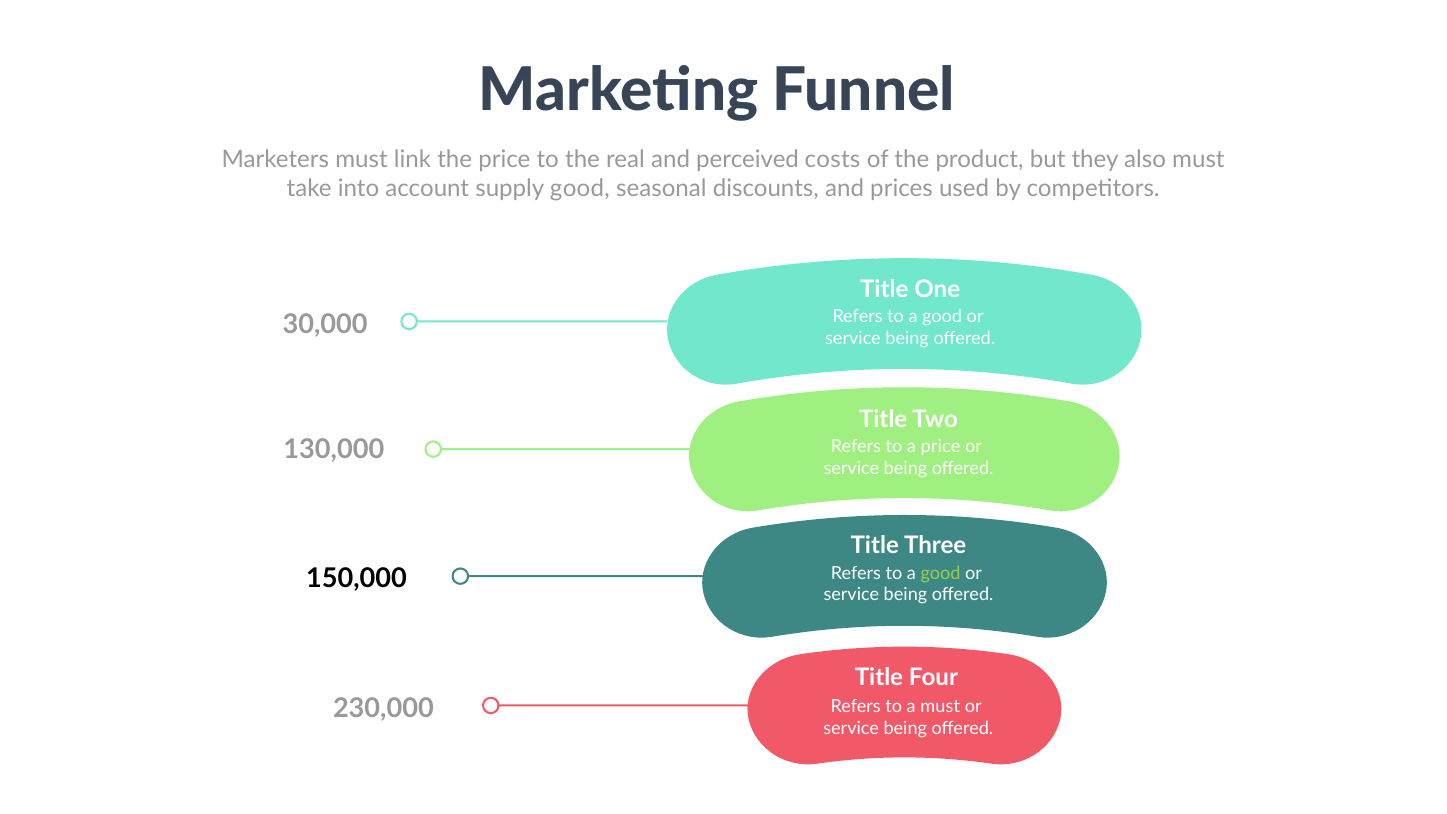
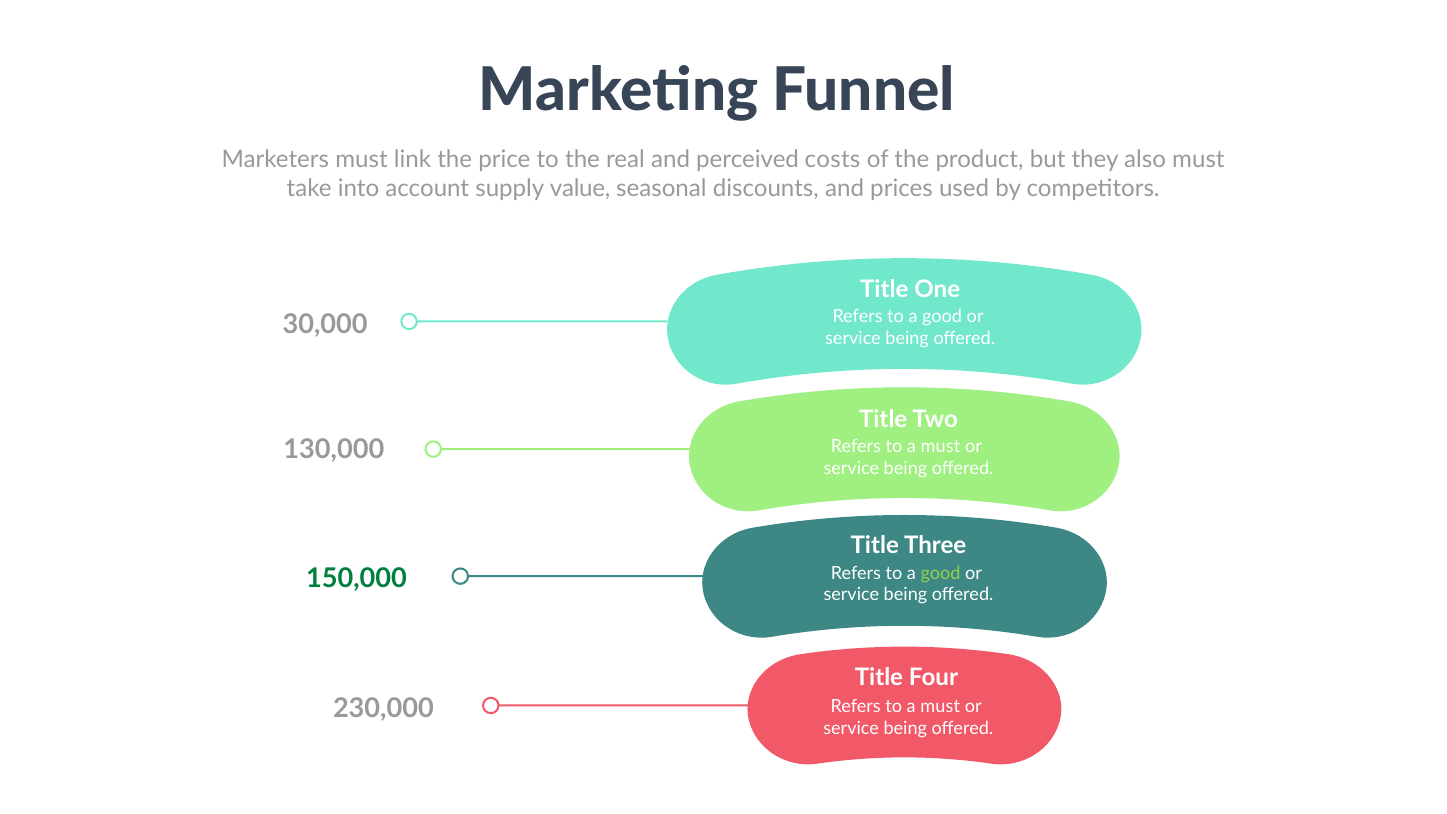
supply good: good -> value (580, 189)
price: price -> must (940, 447)
150,000 colour: black -> green (357, 579)
